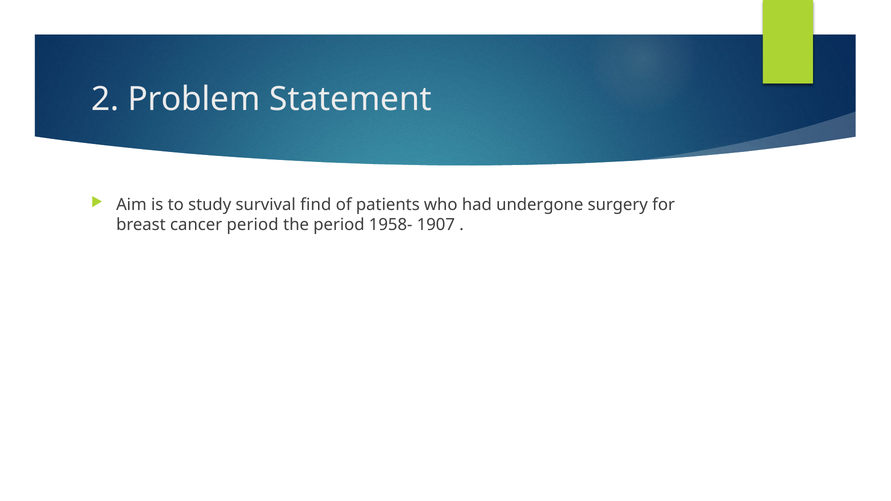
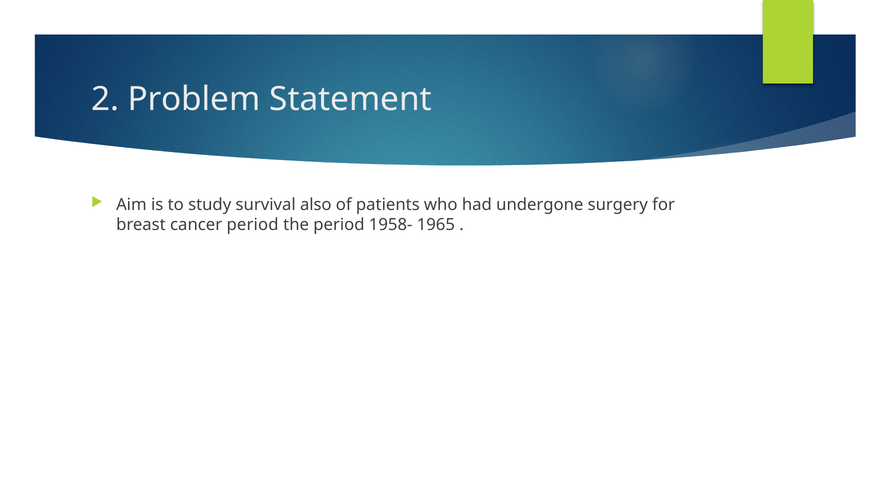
find: find -> also (316, 205)
1907: 1907 -> 1965 (436, 225)
